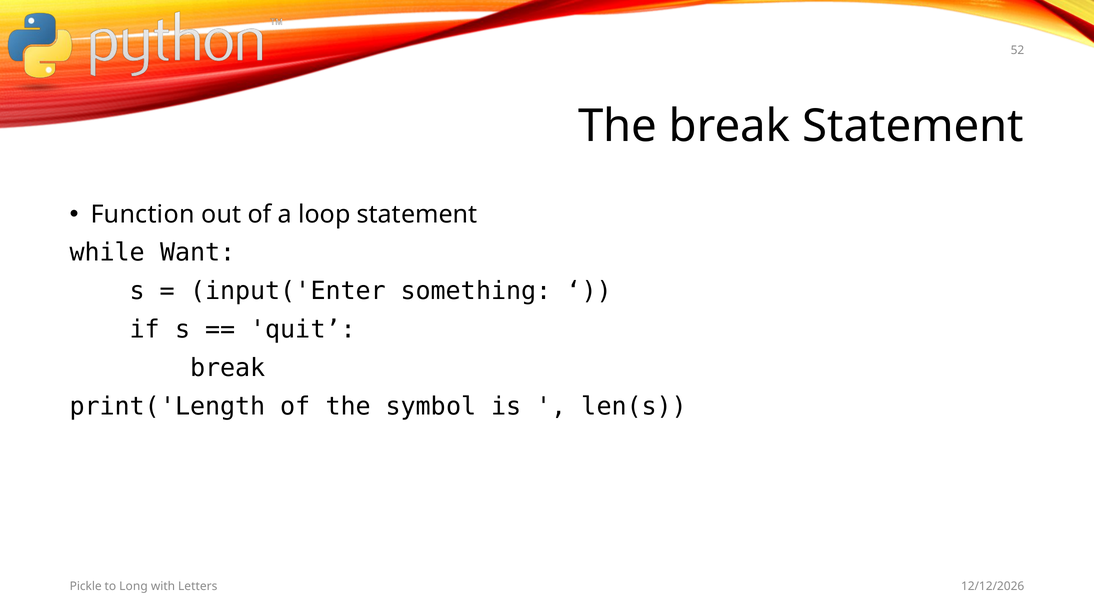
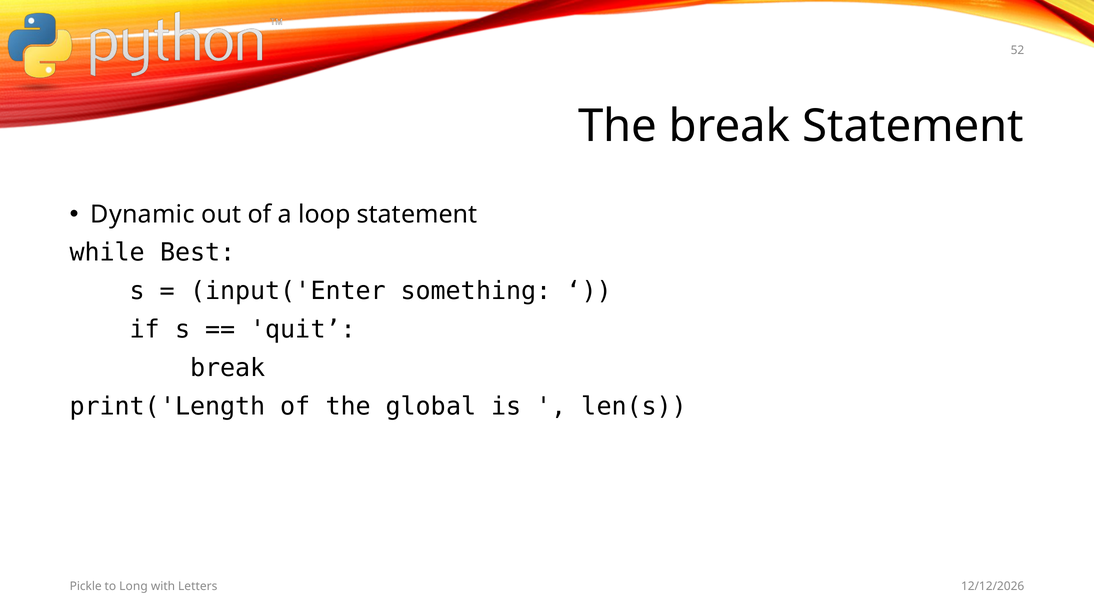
Function: Function -> Dynamic (143, 214)
Want: Want -> Best (198, 253)
symbol: symbol -> global (431, 407)
